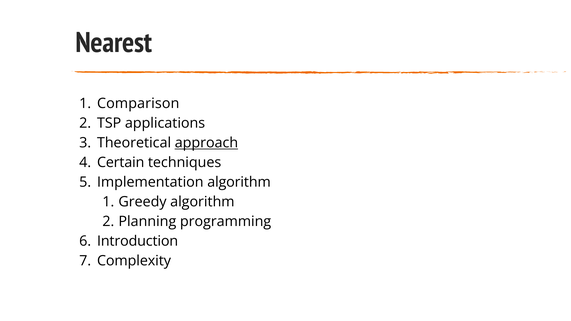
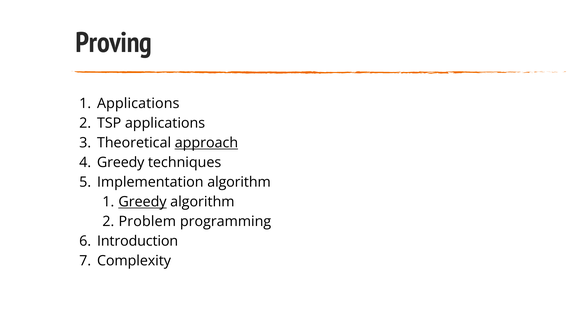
Nearest: Nearest -> Proving (114, 43)
Comparison: Comparison -> Applications (138, 104)
Certain: Certain -> Greedy (121, 163)
Greedy underline: none -> present (142, 202)
Planning: Planning -> Problem (147, 222)
